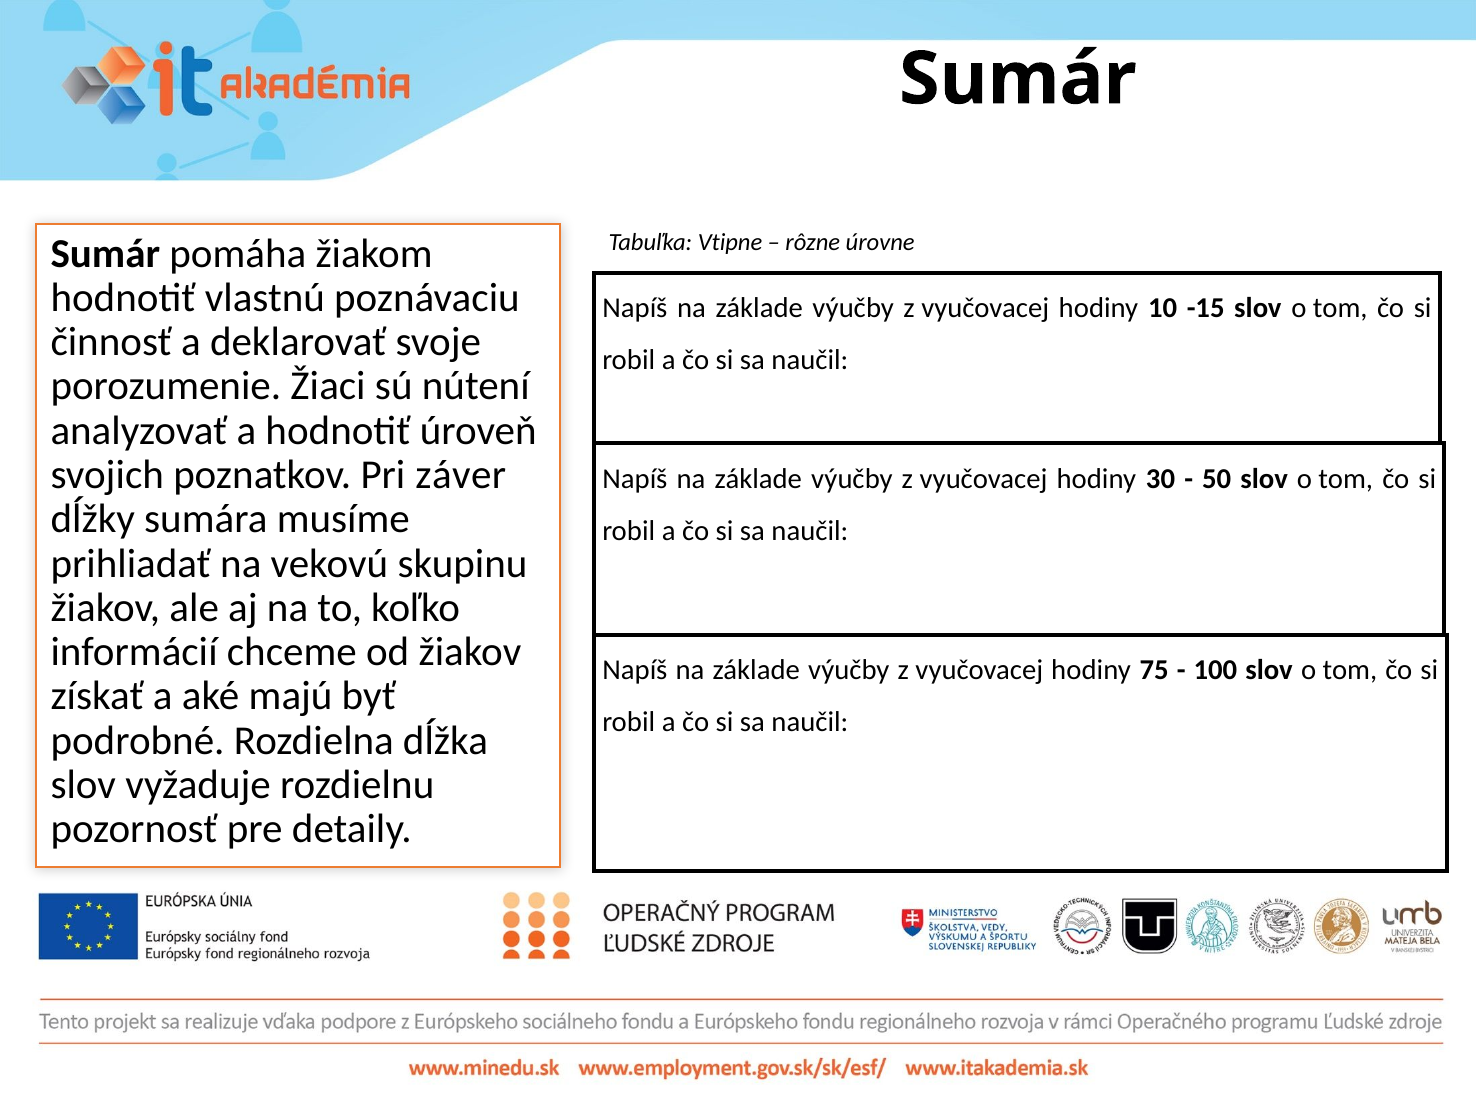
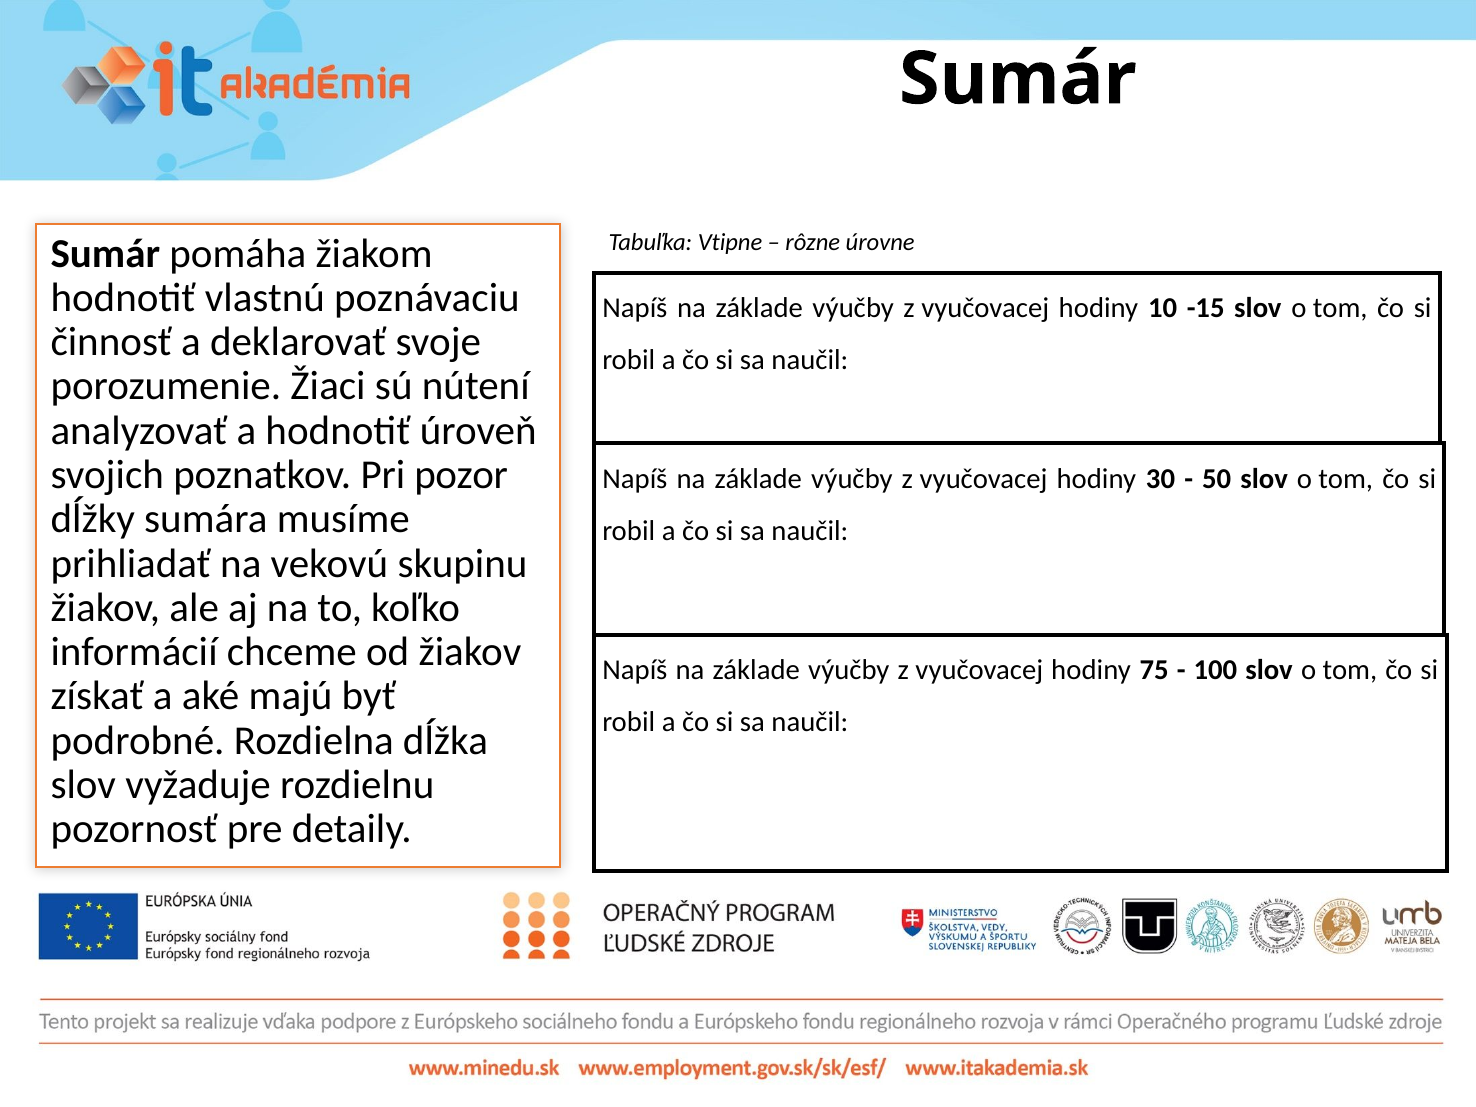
záver: záver -> pozor (461, 475)
